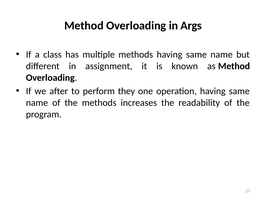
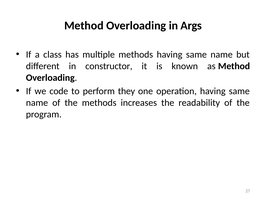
assignment: assignment -> constructor (109, 66)
after: after -> code (59, 91)
